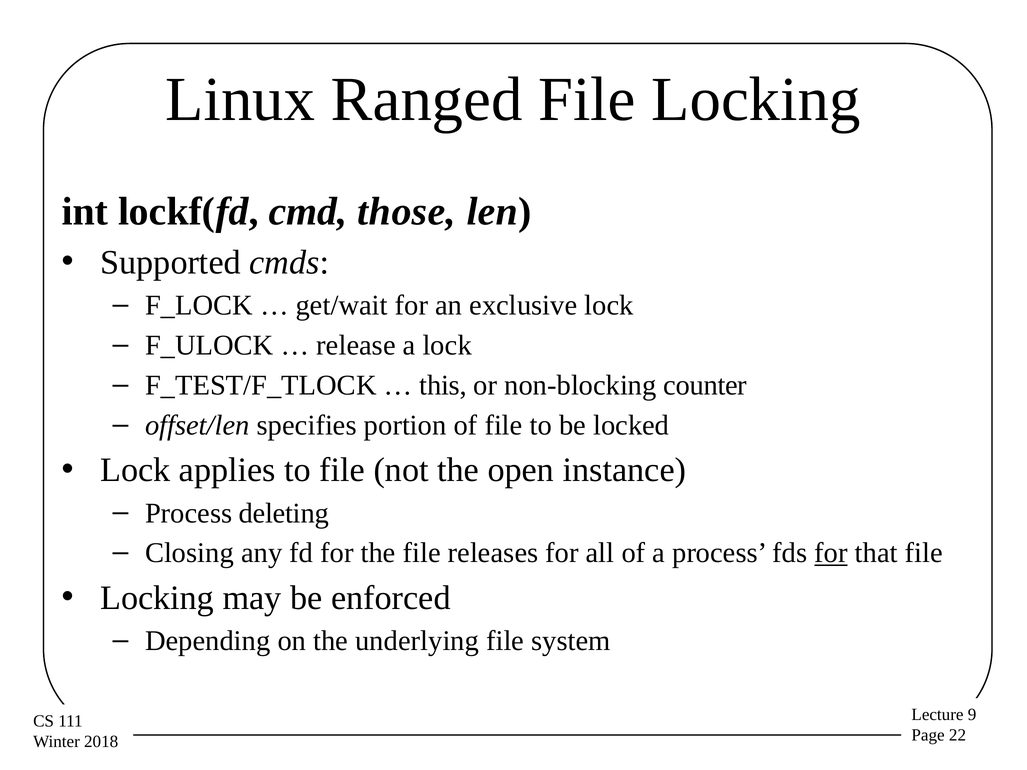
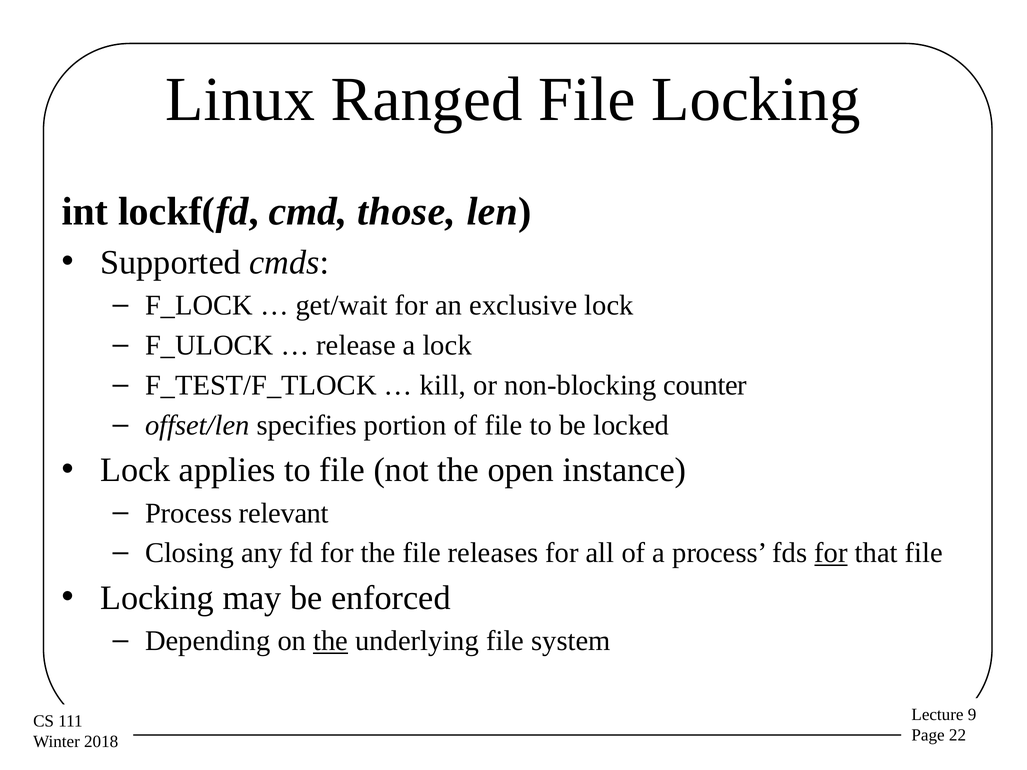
this: this -> kill (443, 385)
deleting: deleting -> relevant (284, 513)
the underline: none -> present (331, 641)
